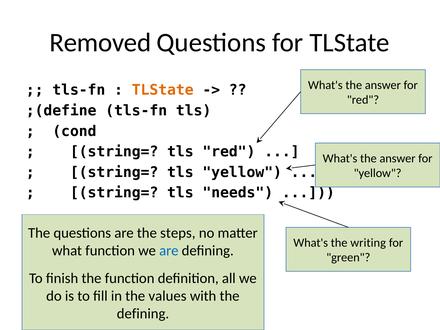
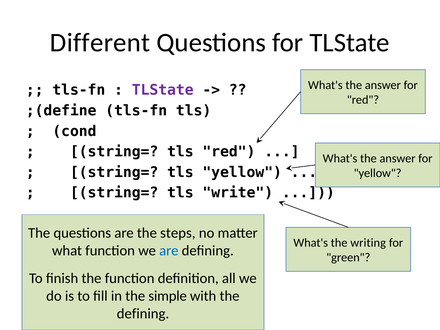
Removed: Removed -> Different (100, 43)
TLState colour: orange -> purple (163, 90)
needs: needs -> write (238, 193)
values: values -> simple (168, 296)
